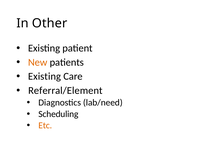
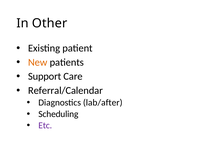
Existing: Existing -> Support (45, 76)
Referral/Element: Referral/Element -> Referral/Calendar (65, 90)
lab/need: lab/need -> lab/after (103, 103)
Etc colour: orange -> purple (45, 125)
